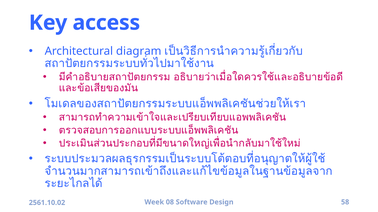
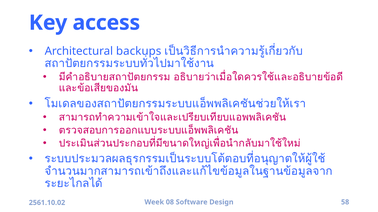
diagram: diagram -> backups (139, 51)
